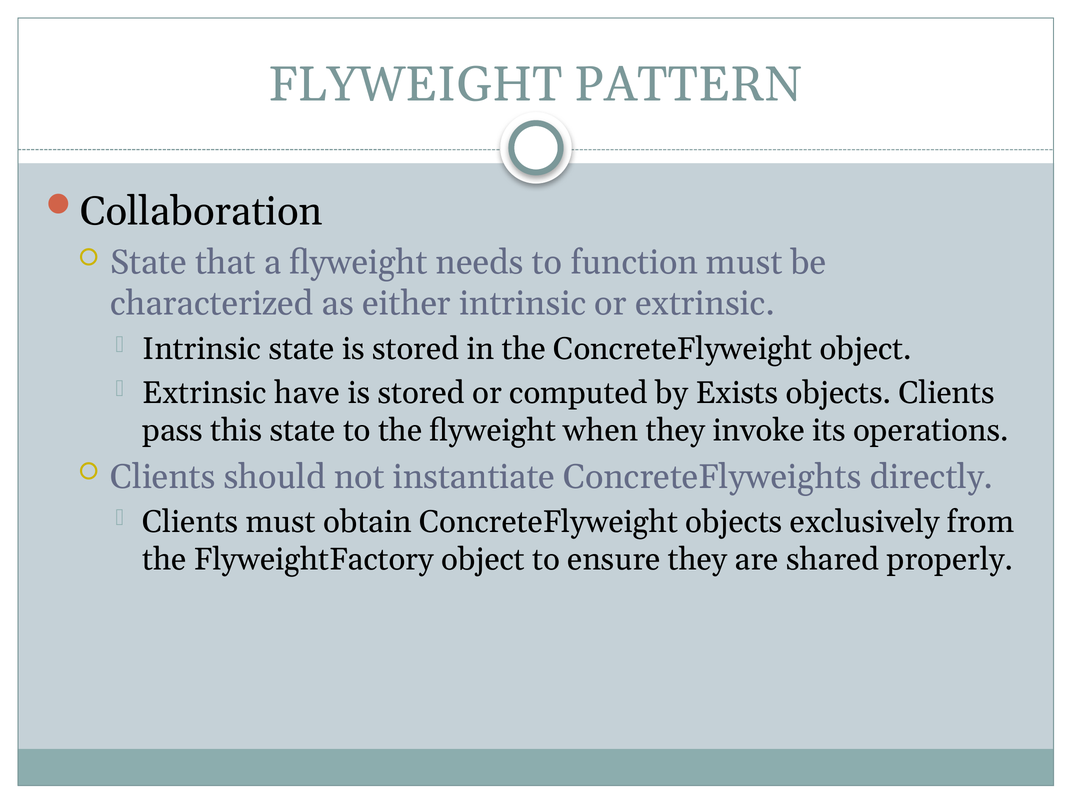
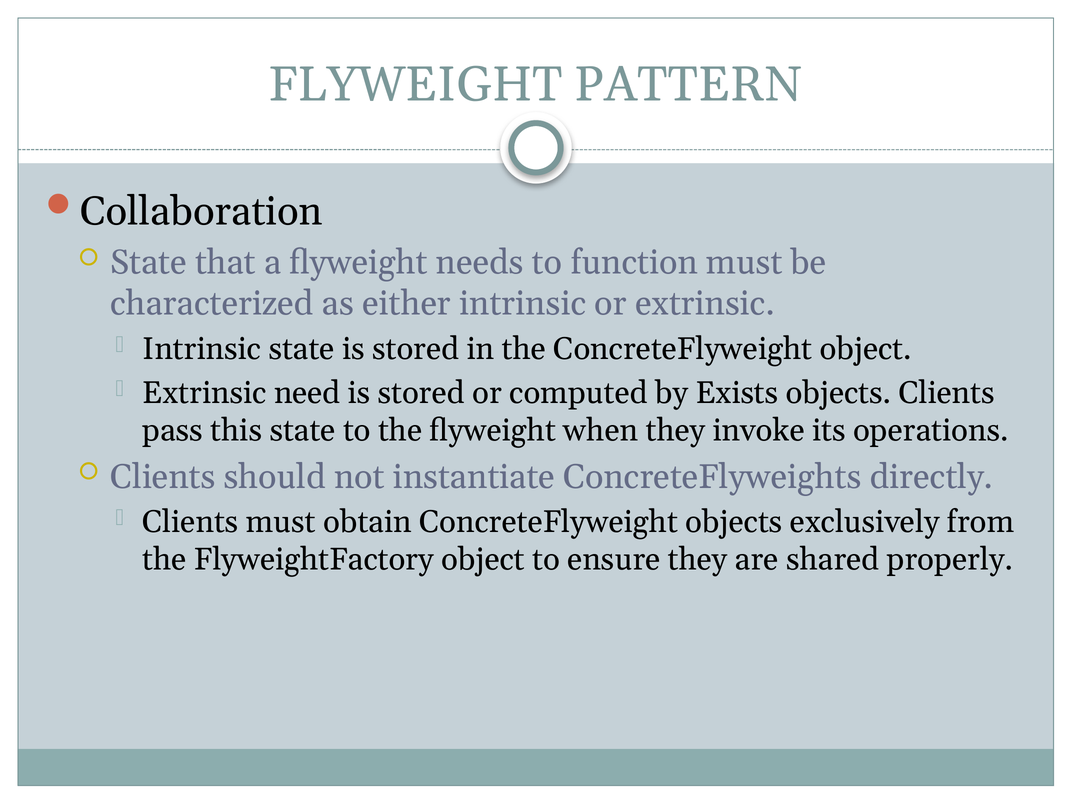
have: have -> need (307, 393)
